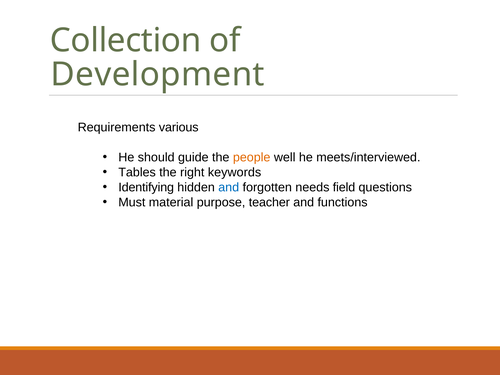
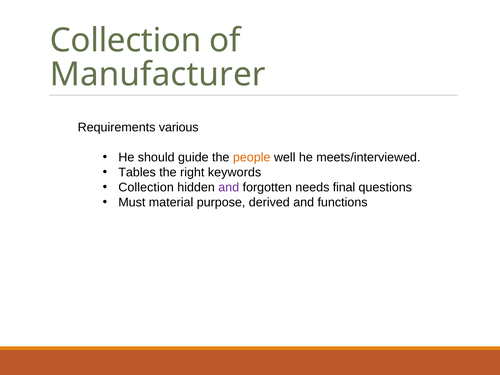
Development: Development -> Manufacturer (158, 75)
Identifying: Identifying -> Collection (146, 187)
and colour: blue -> purple (229, 187)
field: field -> final (344, 187)
teacher: teacher -> derived (269, 202)
